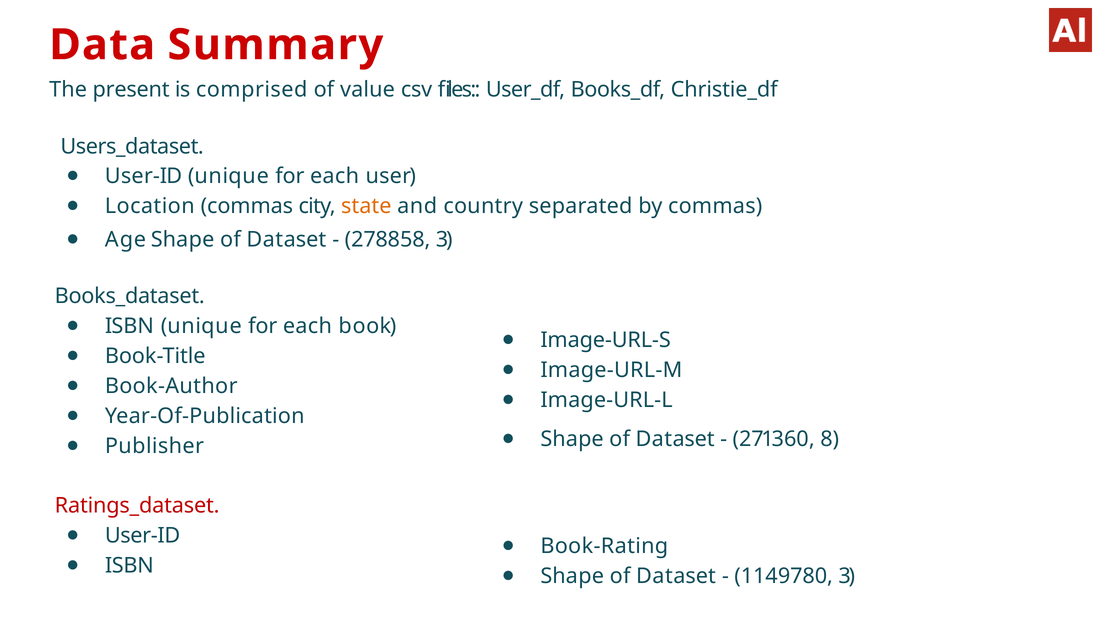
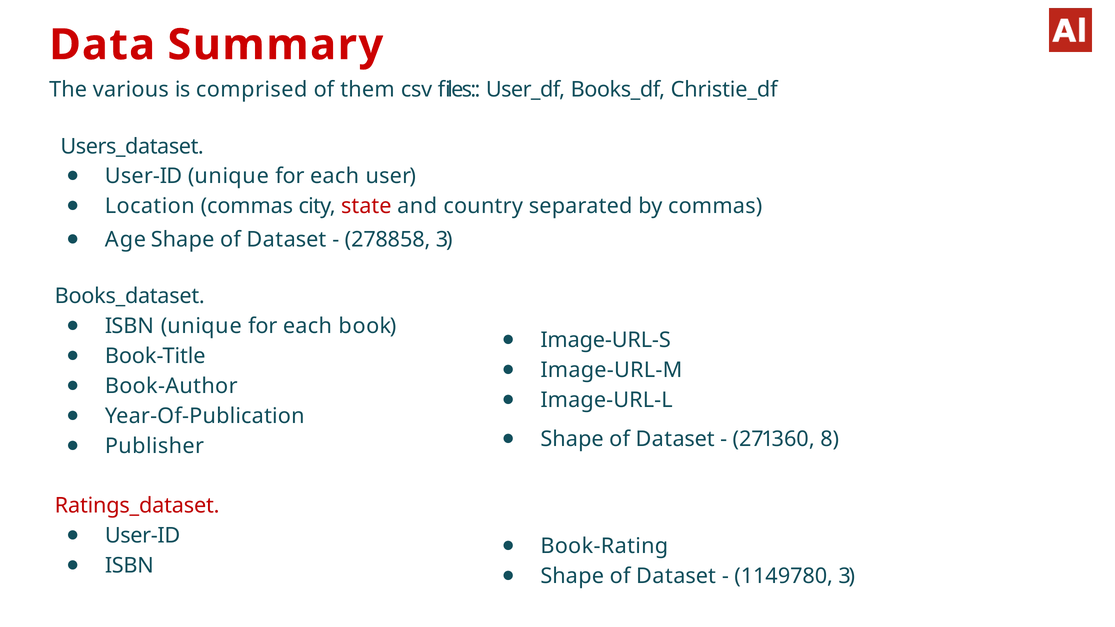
present: present -> various (131, 90)
value: value -> them (367, 90)
state colour: orange -> red (366, 206)
